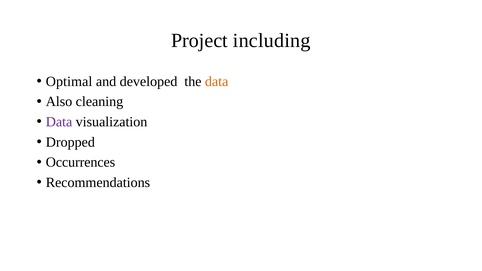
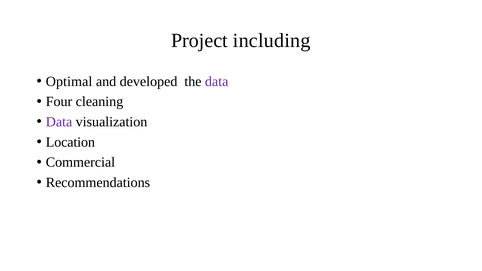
data colour: orange -> purple (217, 81)
Also: Also -> Four (59, 102)
Dropped: Dropped -> Location (70, 142)
Occurrences: Occurrences -> Commercial (80, 162)
